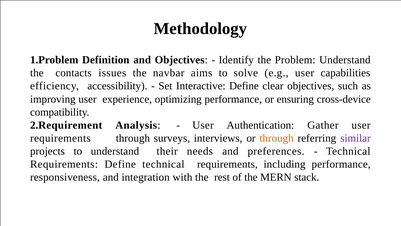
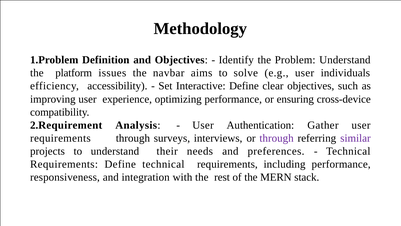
contacts: contacts -> platform (74, 73)
capabilities: capabilities -> individuals (345, 73)
through colour: orange -> purple (277, 138)
